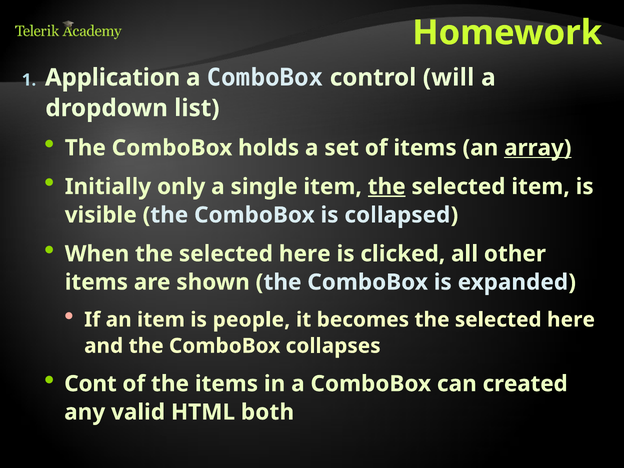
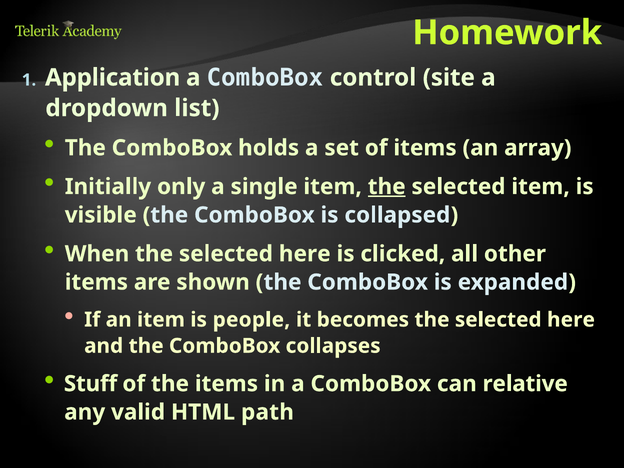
will: will -> site (449, 78)
array underline: present -> none (538, 148)
Cont: Cont -> Stuff (91, 384)
created: created -> relative (525, 384)
both: both -> path (267, 412)
